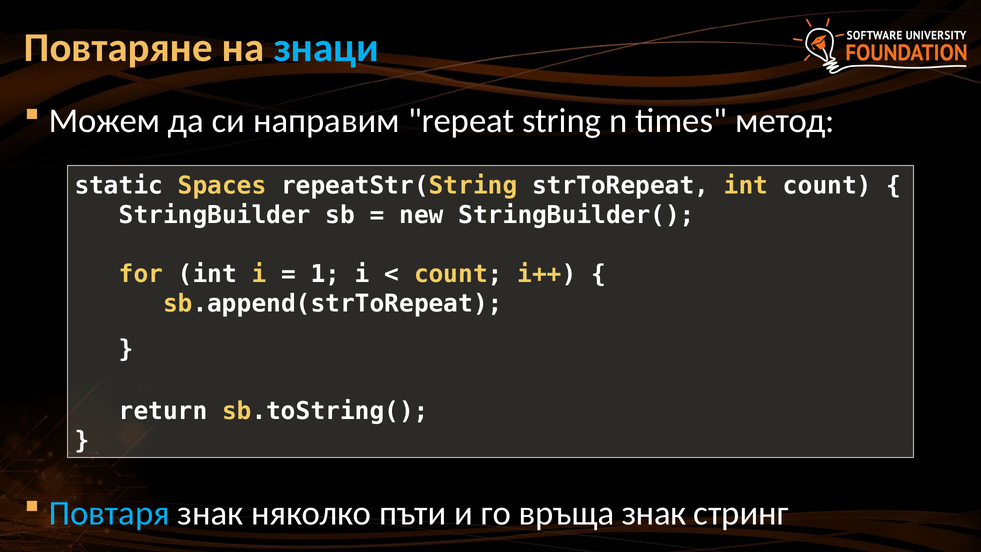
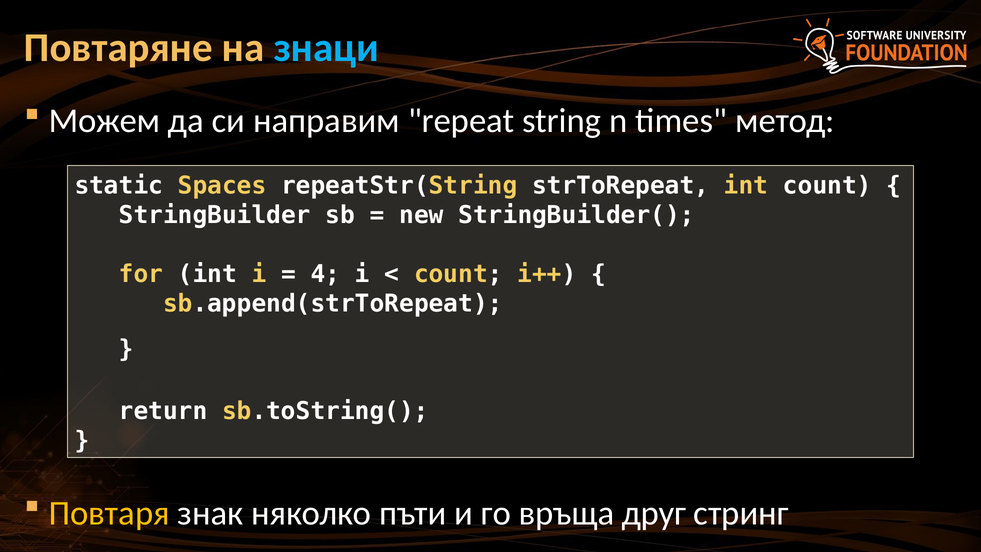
1: 1 -> 4 (325, 274)
Повтаря colour: light blue -> yellow (109, 513)
връща знак: знак -> друг (654, 513)
